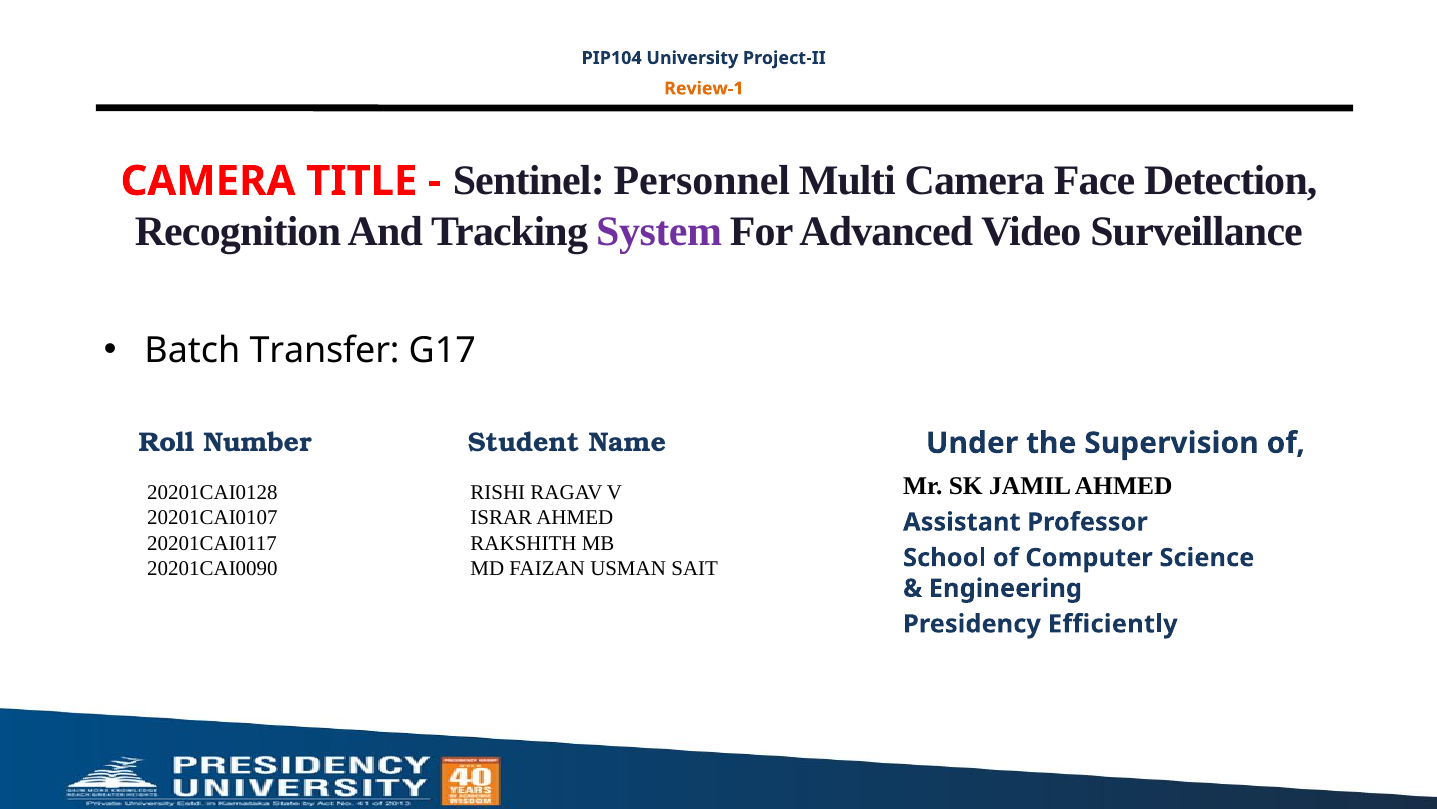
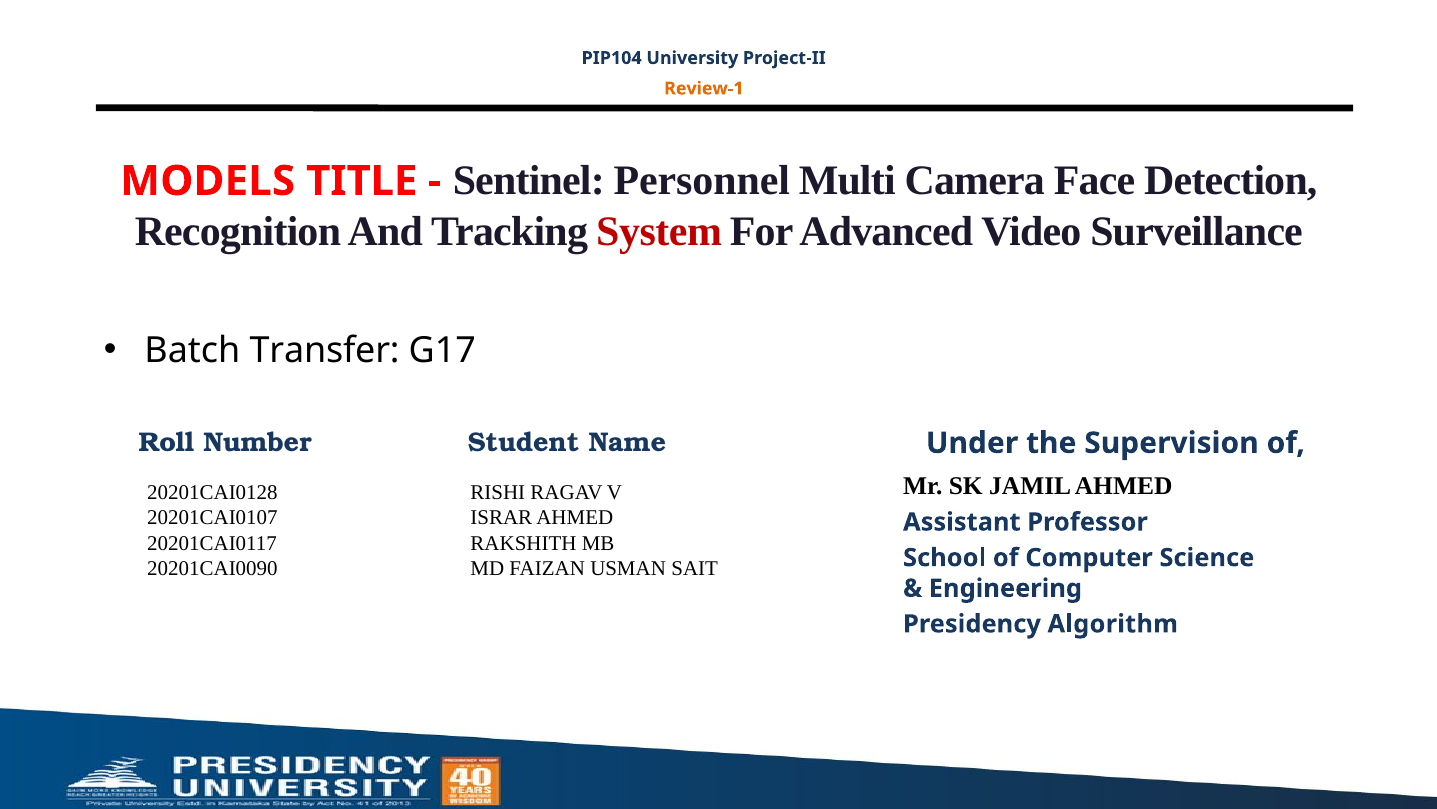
CAMERA: CAMERA -> MODELS (208, 181)
System colour: purple -> red (659, 231)
Efficiently: Efficiently -> Algorithm (1113, 624)
